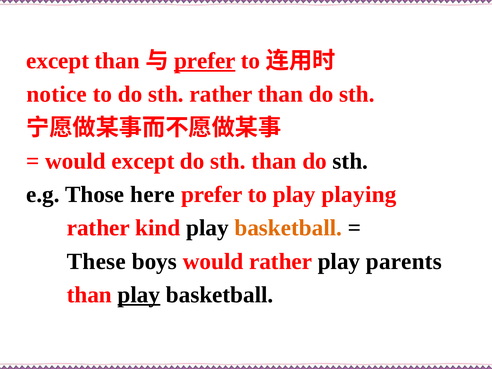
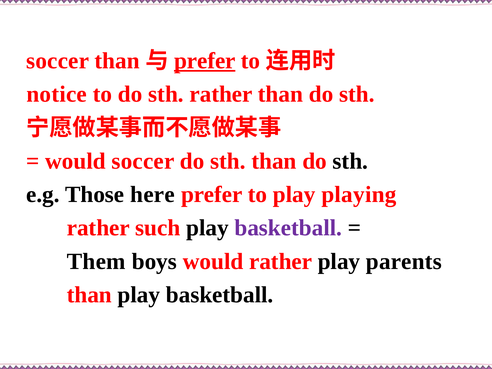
except: except -> soccer (58, 61)
would except: except -> soccer (143, 161)
kind: kind -> such (158, 228)
basketball colour: orange -> purple (288, 228)
These: These -> Them (96, 261)
play underline: present -> none (139, 295)
